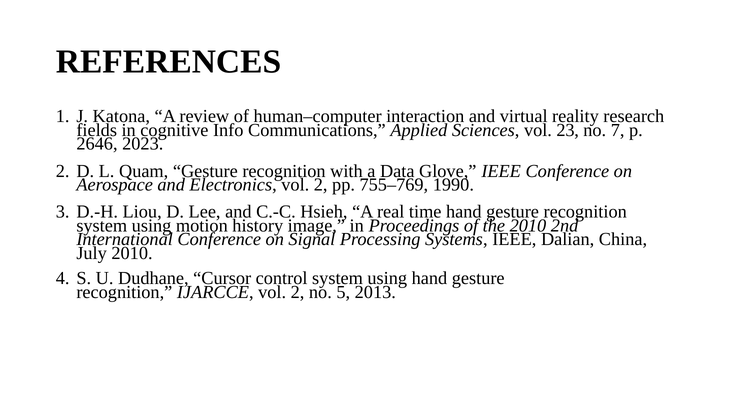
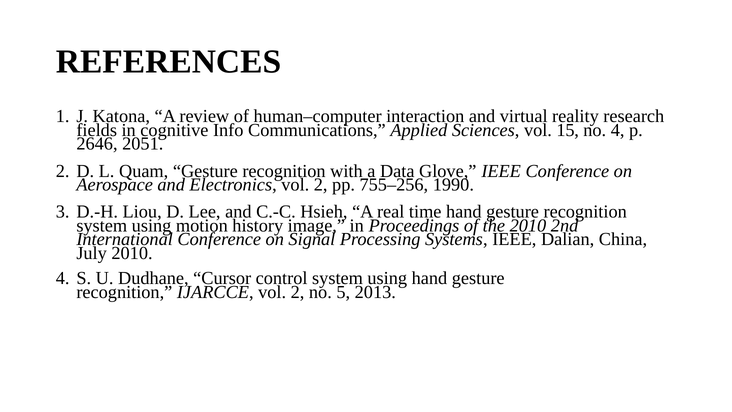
23: 23 -> 15 (568, 130)
no 7: 7 -> 4 (618, 130)
2023: 2023 -> 2051 (143, 144)
755–769: 755–769 -> 755–256 (394, 185)
